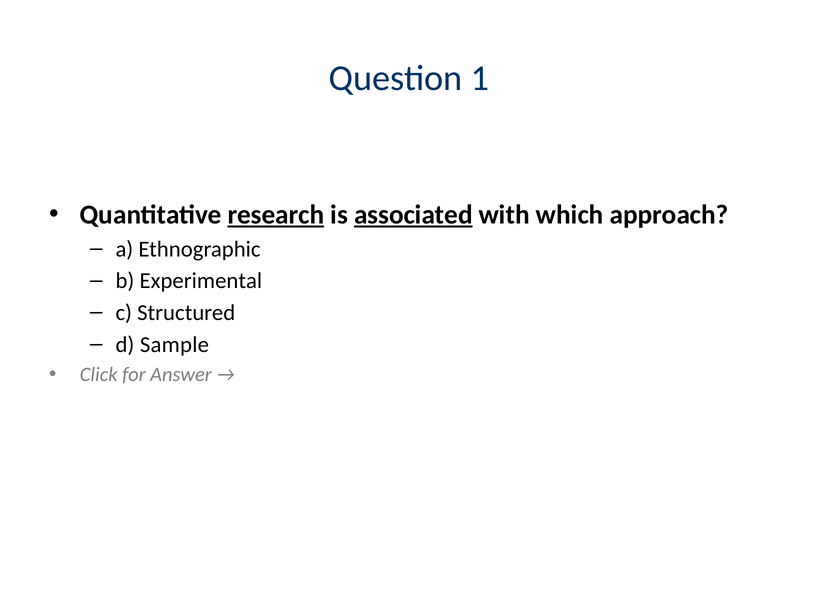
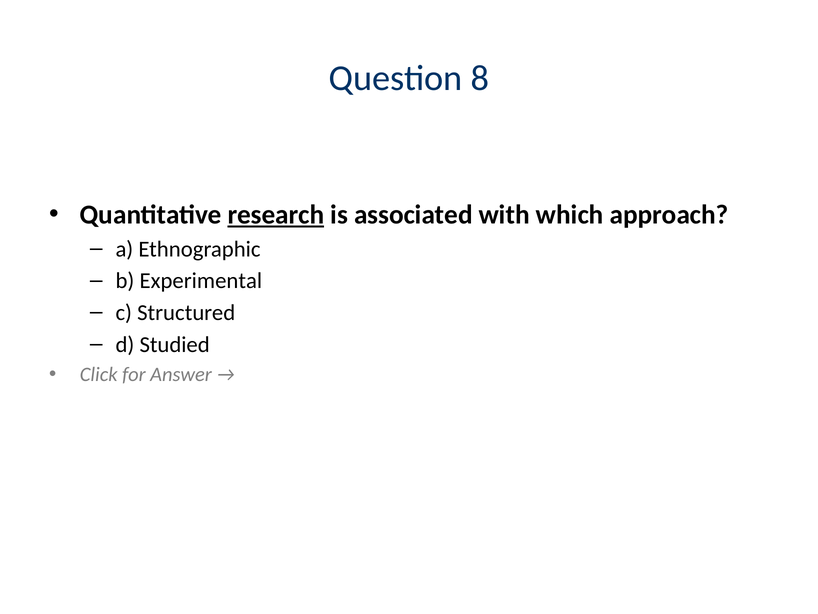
1: 1 -> 8 (480, 78)
associated underline: present -> none (413, 215)
Sample: Sample -> Studied (175, 344)
